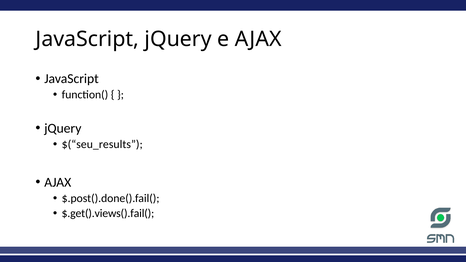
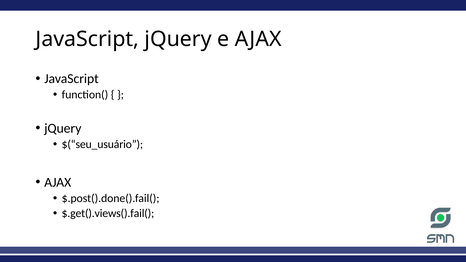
$(“seu_results: $(“seu_results -> $(“seu_usuário (102, 144)
